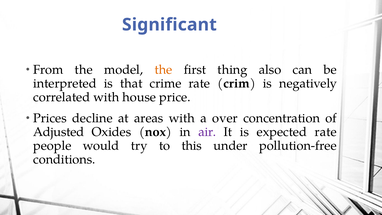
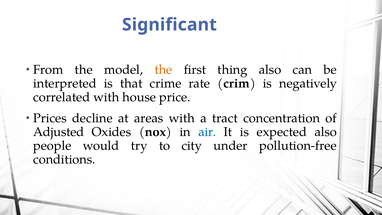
over: over -> tract (225, 118)
air colour: purple -> blue (207, 132)
expected rate: rate -> also (326, 132)
this: this -> city (192, 146)
